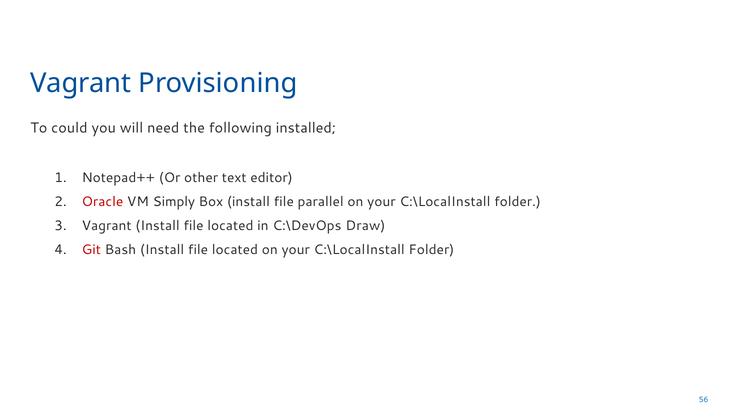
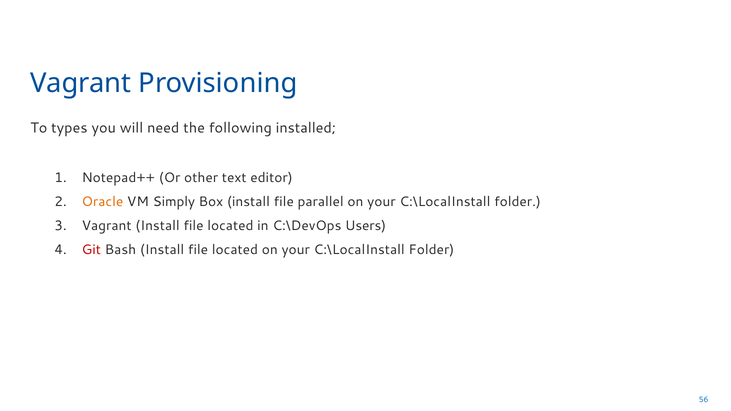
could: could -> types (69, 128)
Oracle colour: red -> orange (103, 202)
Draw: Draw -> Users (366, 226)
